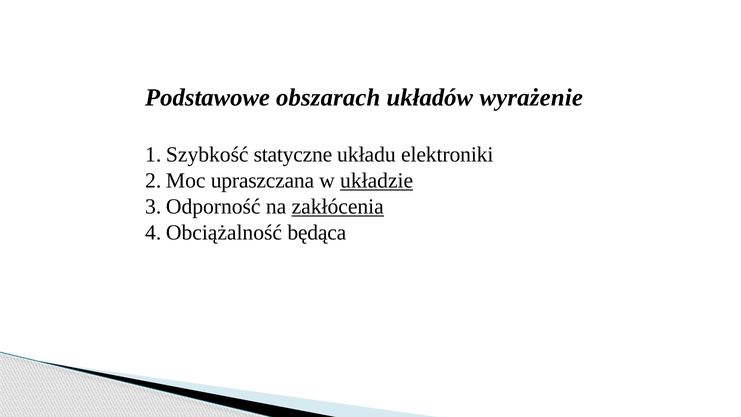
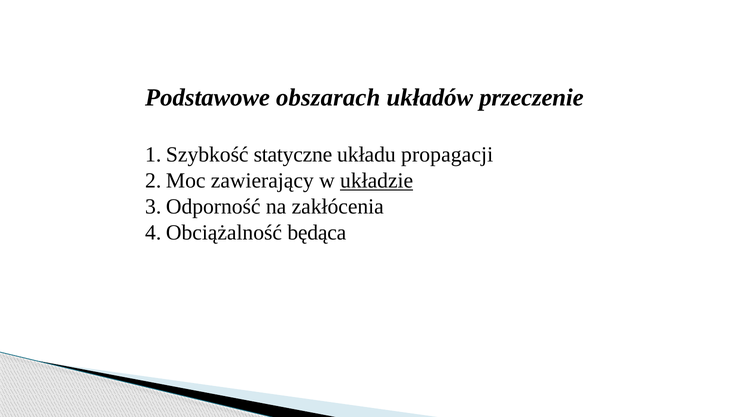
wyrażenie: wyrażenie -> przeczenie (531, 97)
elektroniki: elektroniki -> propagacji (447, 155)
upraszczana: upraszczana -> zawierający (262, 181)
zakłócenia underline: present -> none (338, 207)
